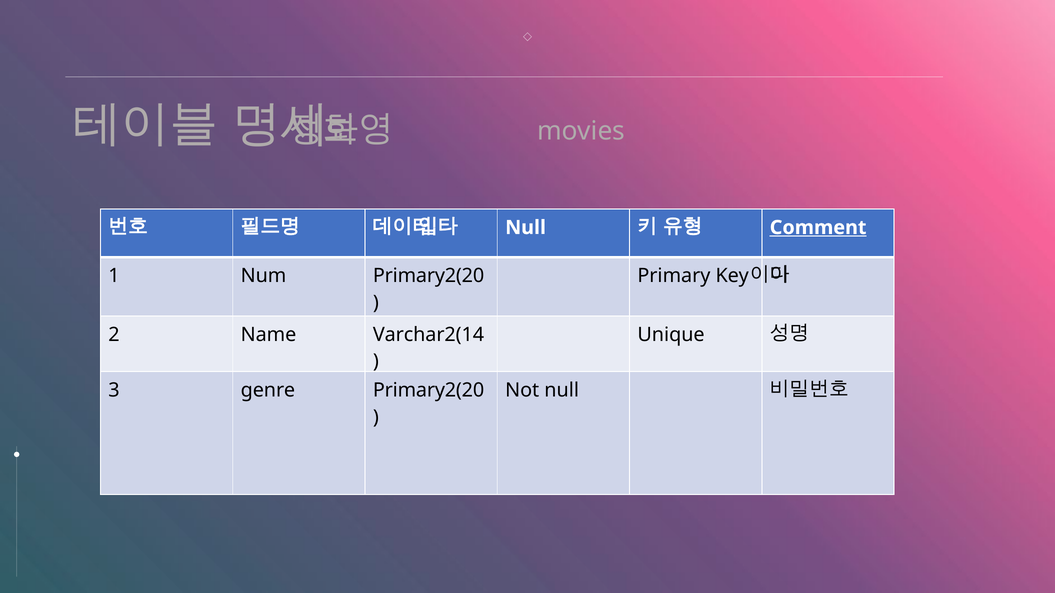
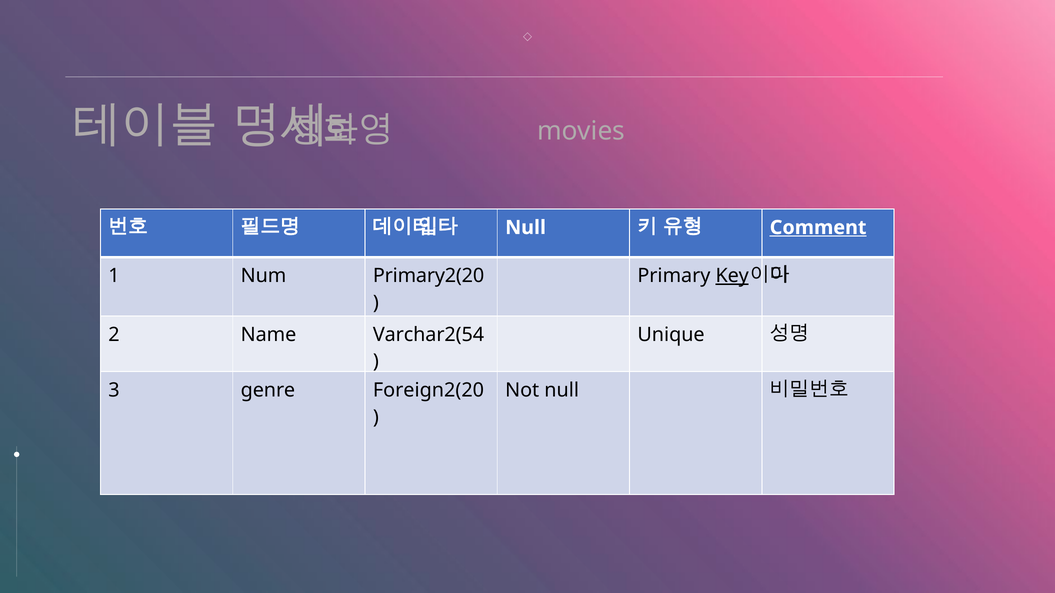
Key underline: none -> present (732, 276)
Varchar2(14: Varchar2(14 -> Varchar2(54 (429, 335)
genre Primary2(20: Primary2(20 -> Foreign2(20 (428, 390)
